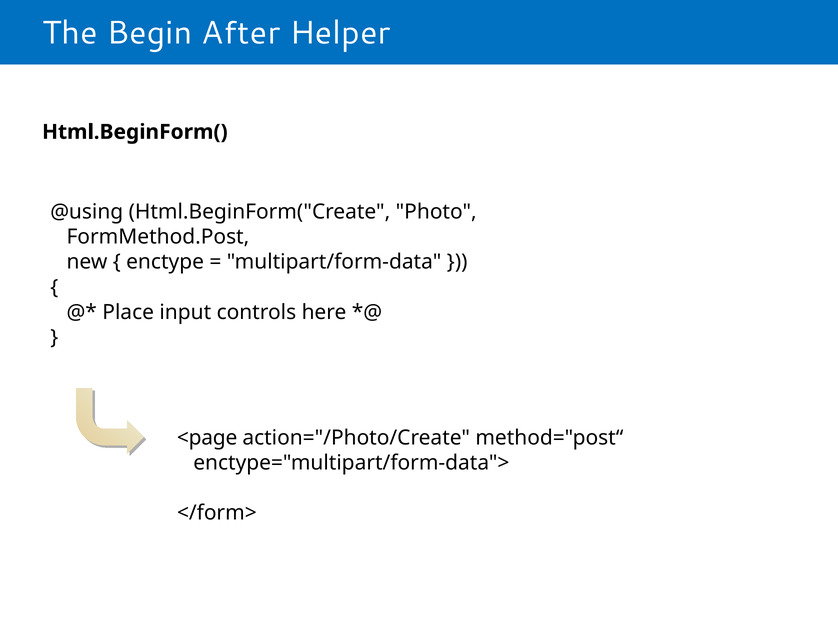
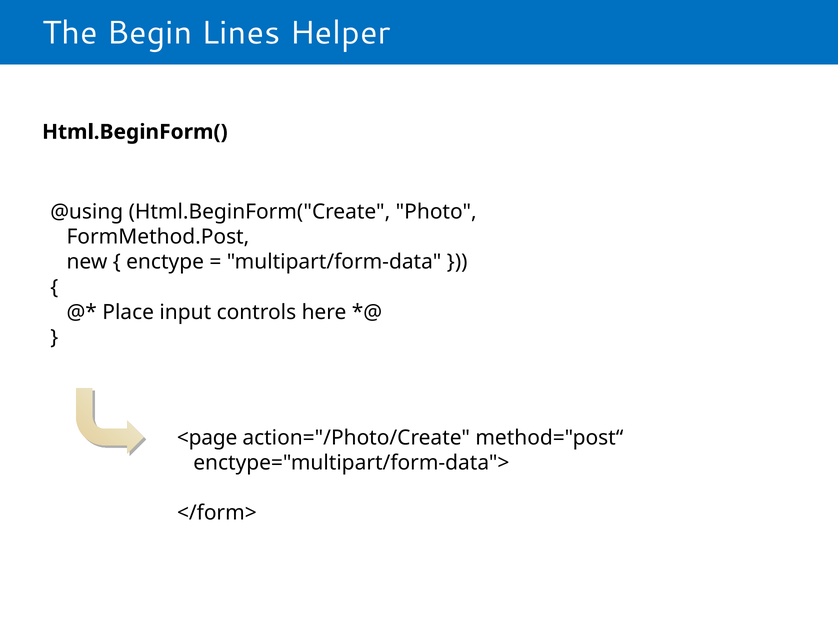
After: After -> Lines (241, 33)
